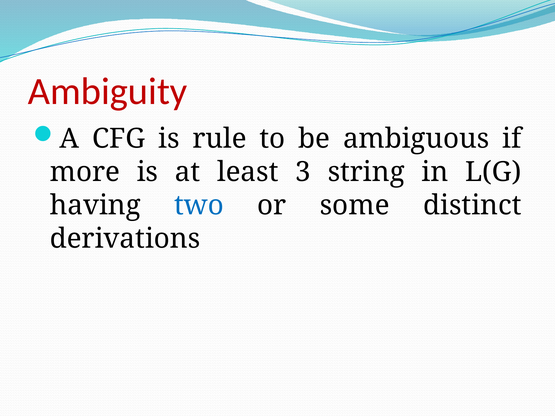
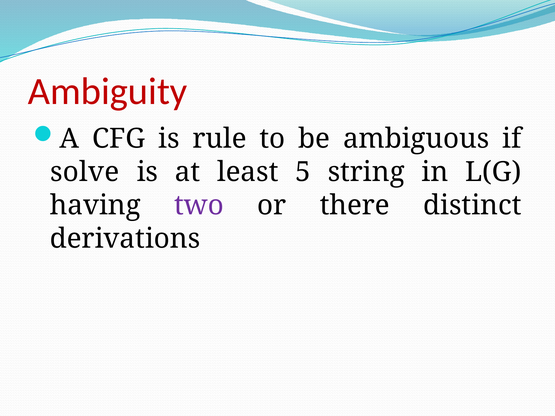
more: more -> solve (85, 172)
3: 3 -> 5 (303, 172)
two colour: blue -> purple (199, 205)
some: some -> there (355, 205)
